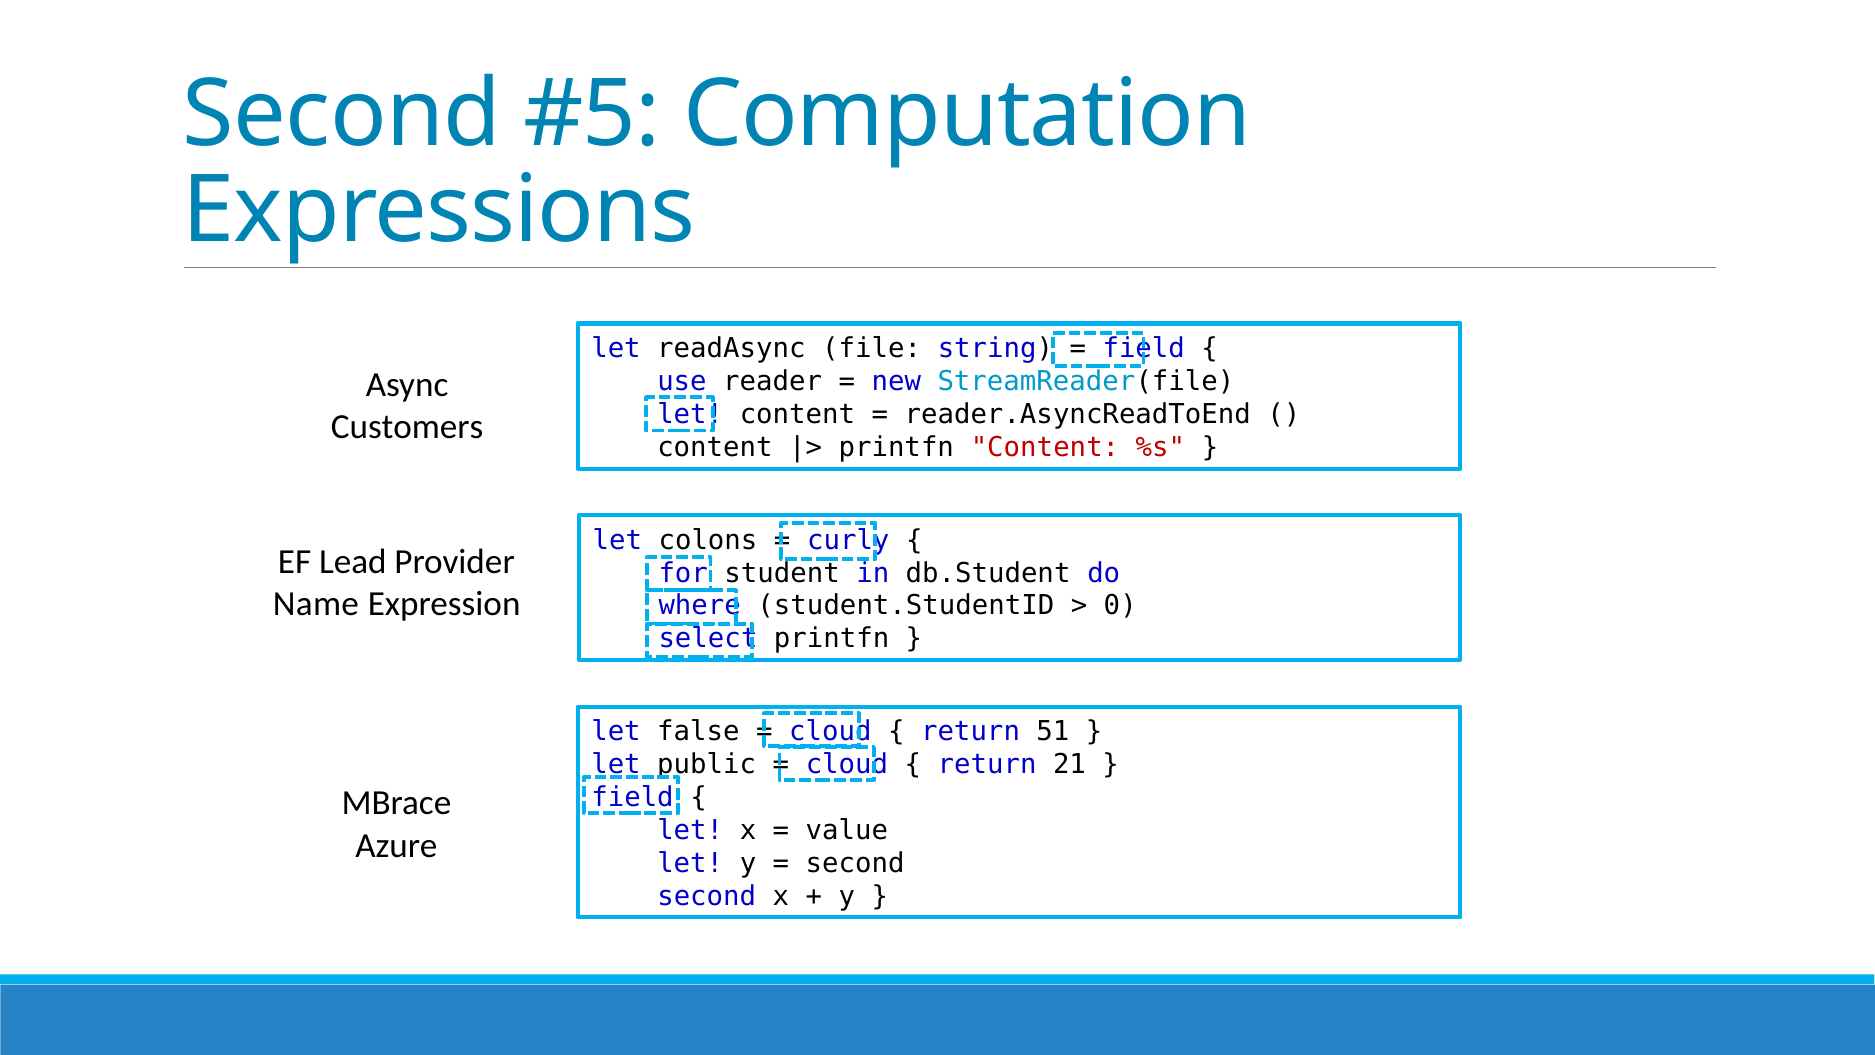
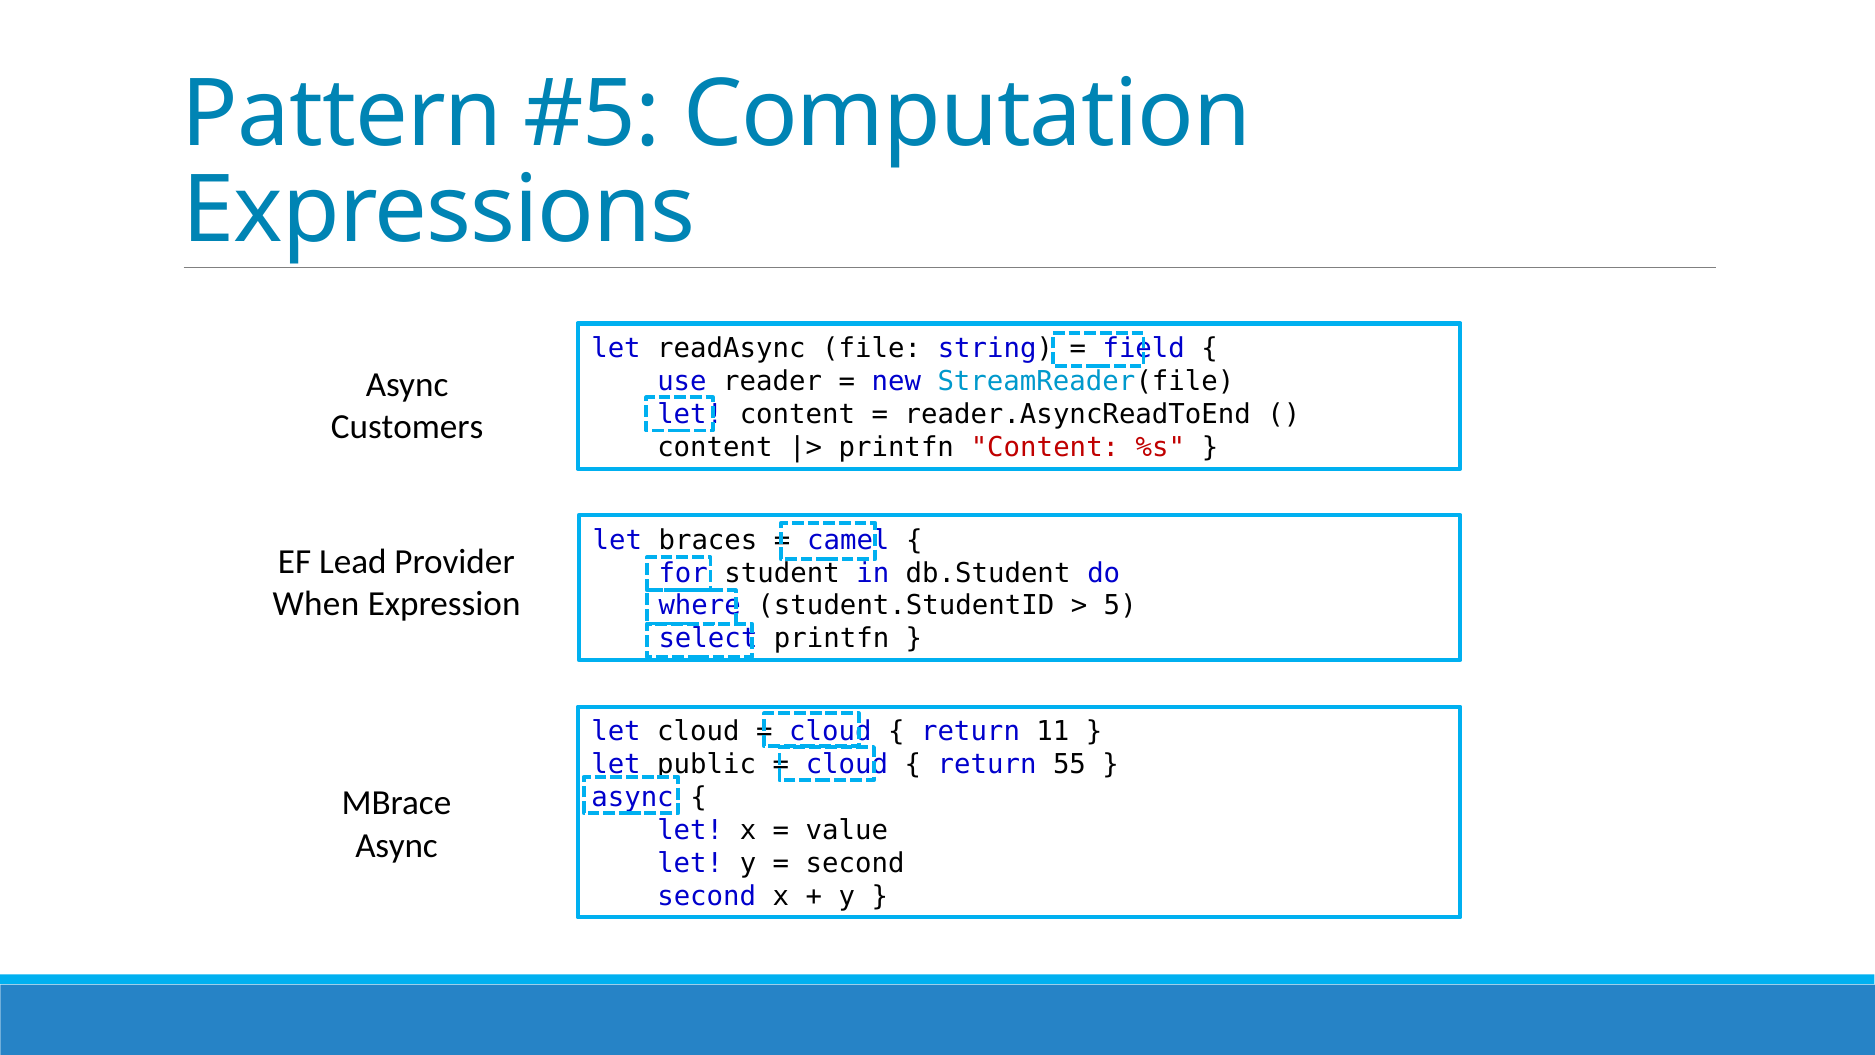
Second: Second -> Pattern (342, 114)
colons: colons -> braces (708, 540)
curly: curly -> camel (848, 540)
Name: Name -> When (316, 604)
0: 0 -> 5 (1120, 606)
let false: false -> cloud (698, 732)
51: 51 -> 11 (1053, 732)
21: 21 -> 55 (1069, 764)
field: field -> async (633, 797)
Azure: Azure -> Async (396, 845)
